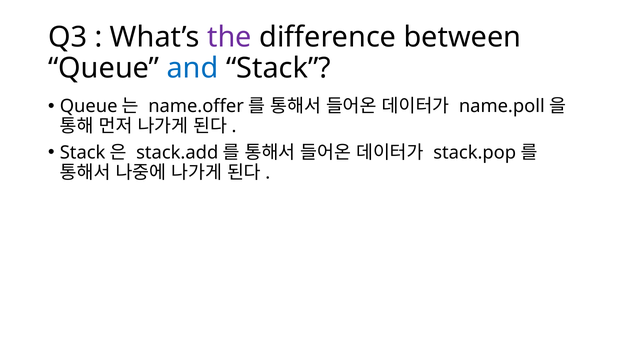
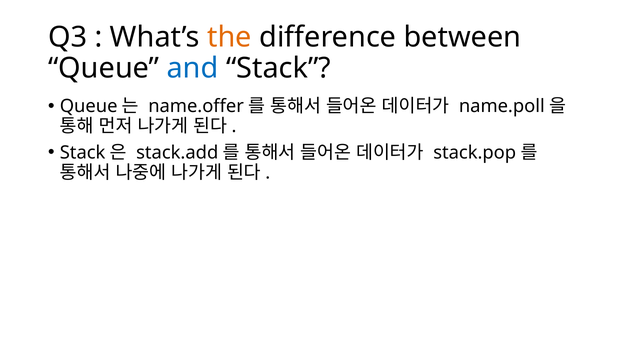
the colour: purple -> orange (229, 37)
